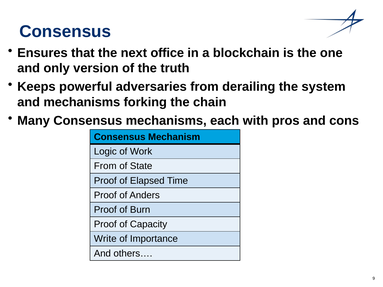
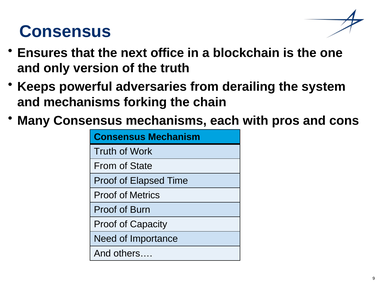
Logic: Logic -> Truth (105, 152)
Anders: Anders -> Metrics (145, 195)
Write: Write -> Need (105, 239)
